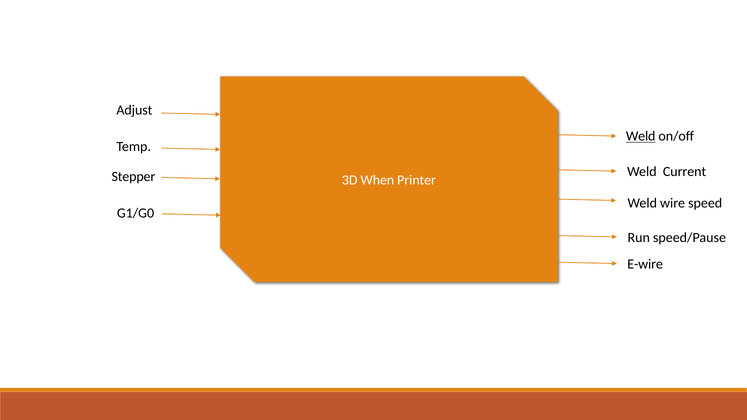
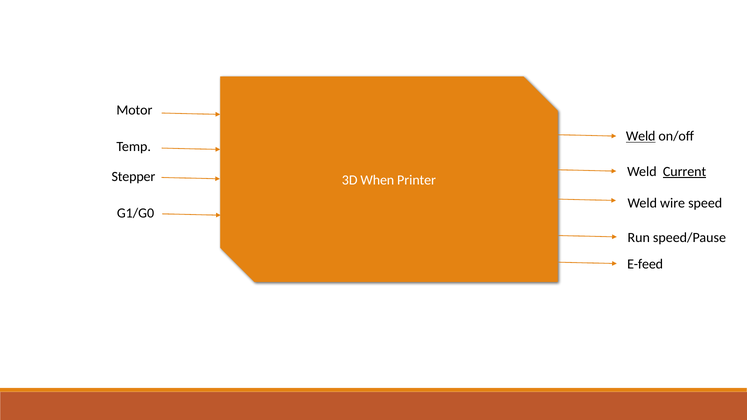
Adjust: Adjust -> Motor (134, 110)
Current underline: none -> present (685, 172)
E-wire: E-wire -> E-feed (645, 264)
